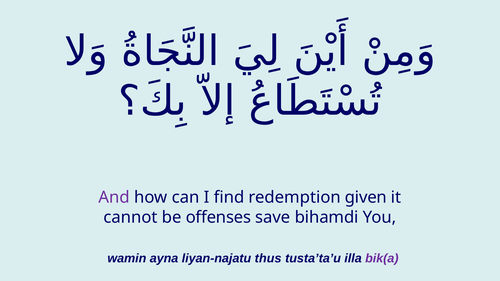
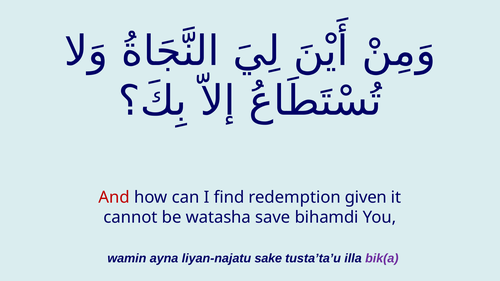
And colour: purple -> red (114, 197)
offenses: offenses -> watasha (218, 217)
thus: thus -> sake (268, 258)
